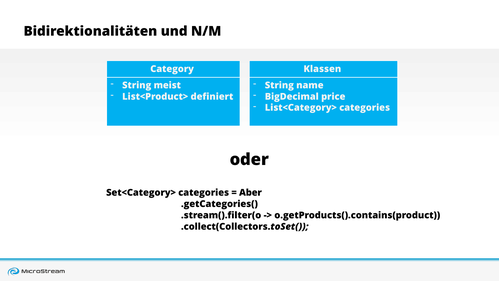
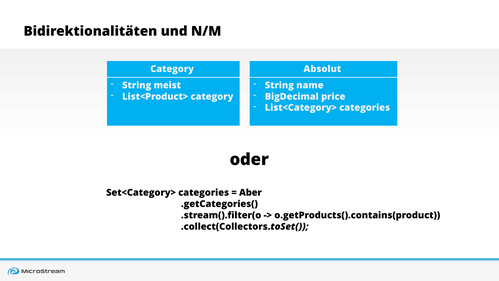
Klassen: Klassen -> Absolut (322, 69)
List<Product> definiert: definiert -> category (212, 97)
